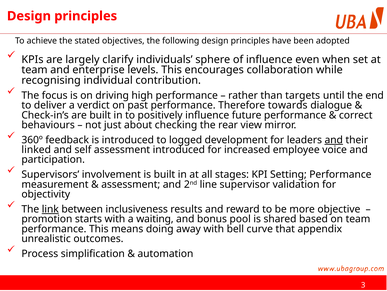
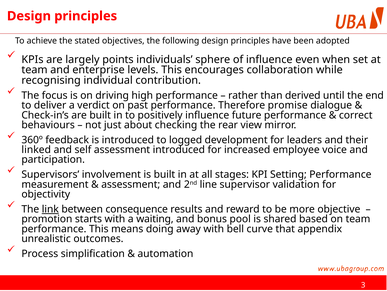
clarify: clarify -> points (118, 59)
targets: targets -> derived (303, 95)
towards: towards -> promise (288, 105)
and underline: present -> none (334, 140)
inclusiveness: inclusiveness -> consequence (137, 209)
